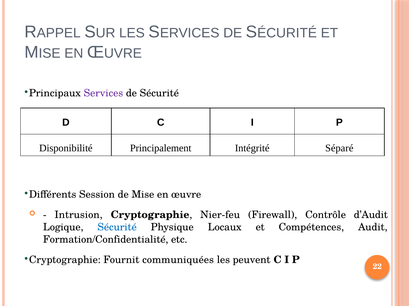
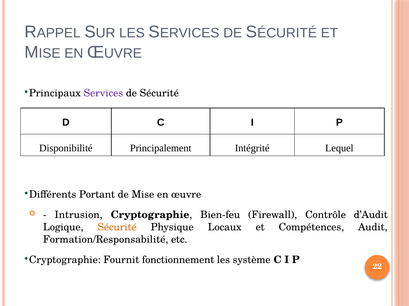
Séparé: Séparé -> Lequel (339, 148)
Session: Session -> Portant (97, 195)
Nier-feu: Nier-feu -> Bien-feu (220, 215)
Sécurité colour: blue -> orange (117, 228)
Formation/Confidentialité: Formation/Confidentialité -> Formation/Responsabilité (106, 240)
communiquées: communiquées -> fonctionnement (178, 260)
peuvent: peuvent -> système (252, 260)
